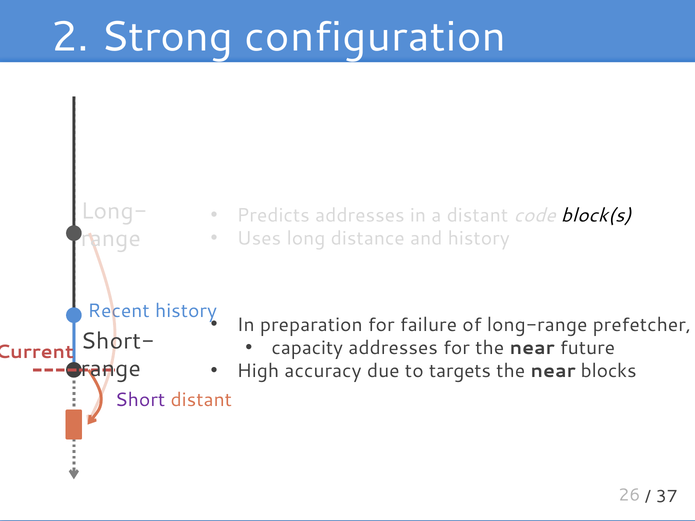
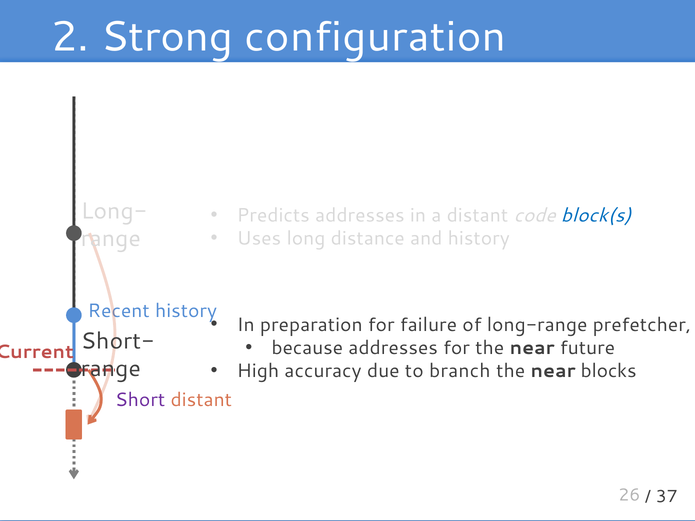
block(s colour: black -> blue (596, 215)
capacity: capacity -> because (307, 348)
targets: targets -> branch (460, 371)
